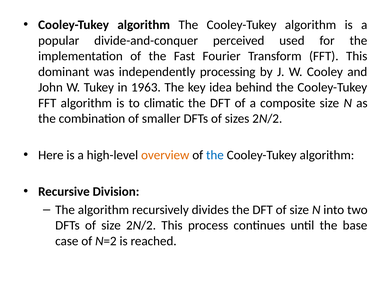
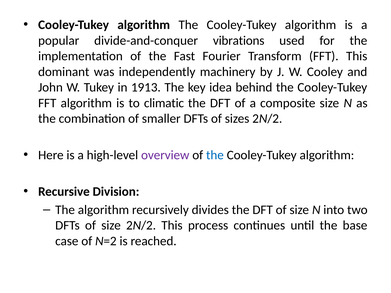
perceived: perceived -> vibrations (239, 41)
processing: processing -> machinery (228, 72)
1963: 1963 -> 1913 (146, 87)
overview colour: orange -> purple (165, 155)
